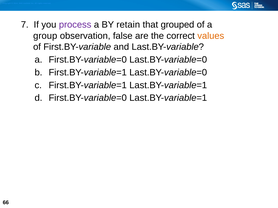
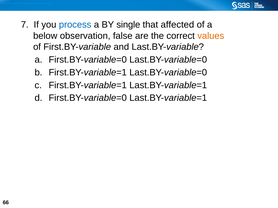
process colour: purple -> blue (75, 25)
retain: retain -> single (128, 25)
grouped: grouped -> affected (177, 25)
group: group -> below (45, 36)
